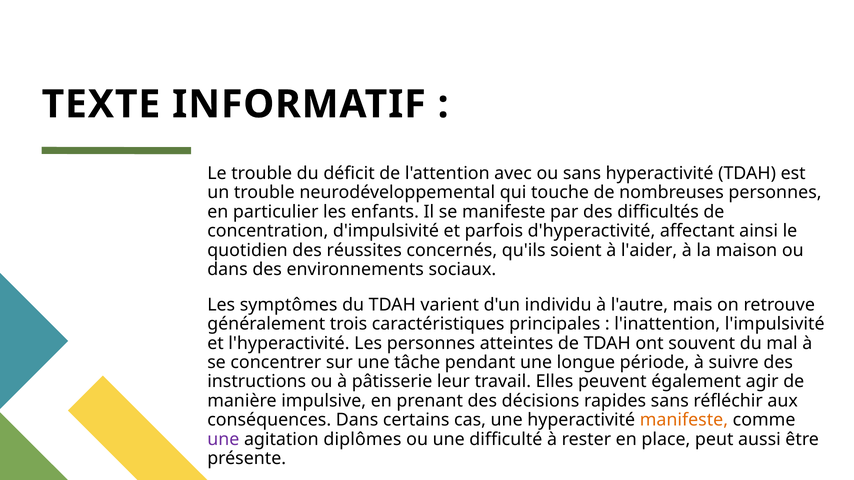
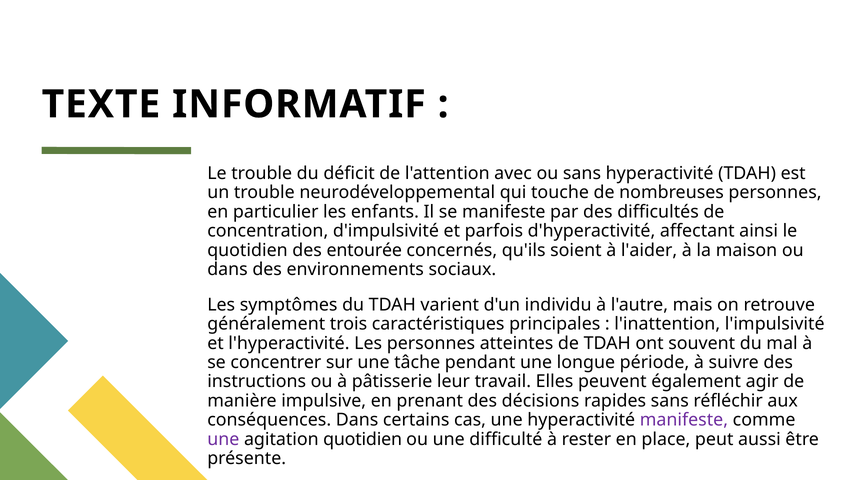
réussites: réussites -> entourée (364, 250)
manifeste colour: orange -> purple (684, 420)
agitation diplômes: diplômes -> quotidien (363, 440)
